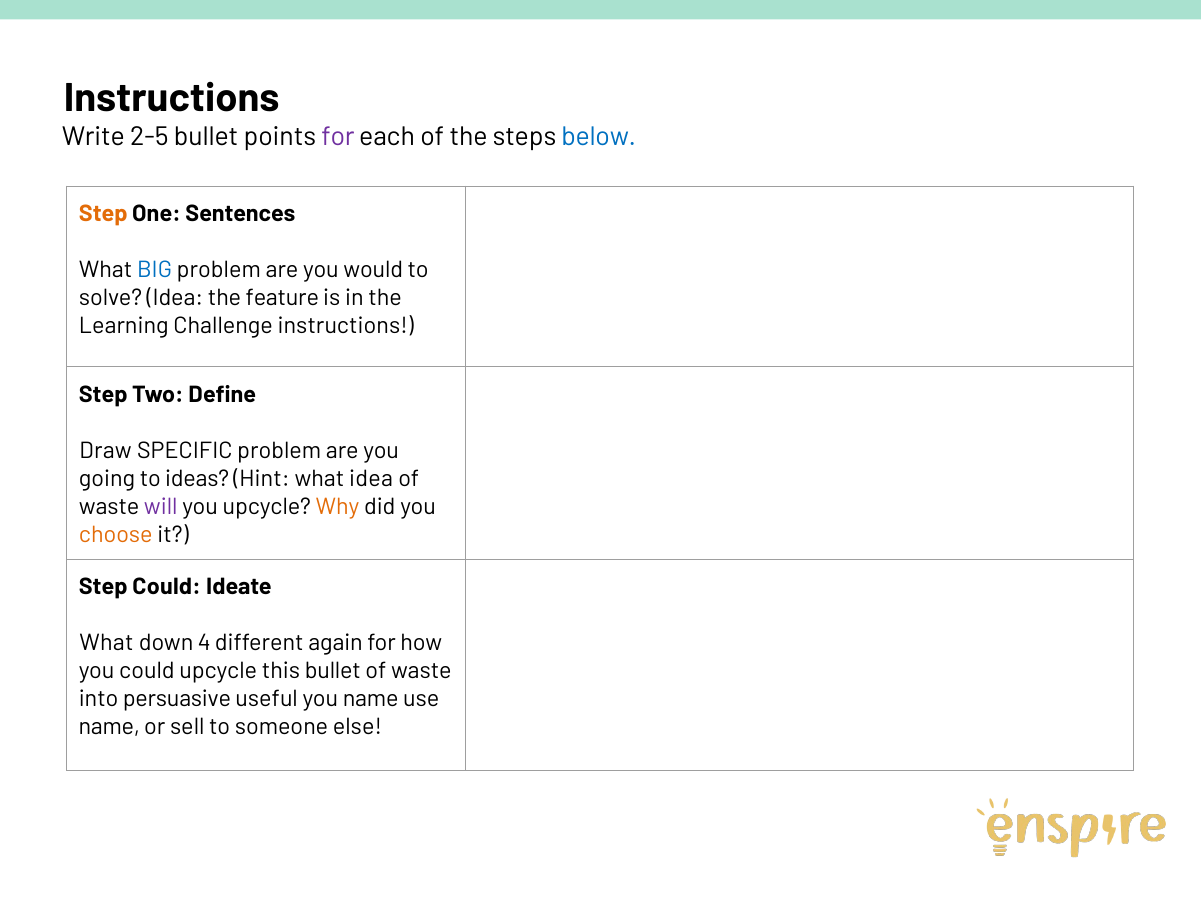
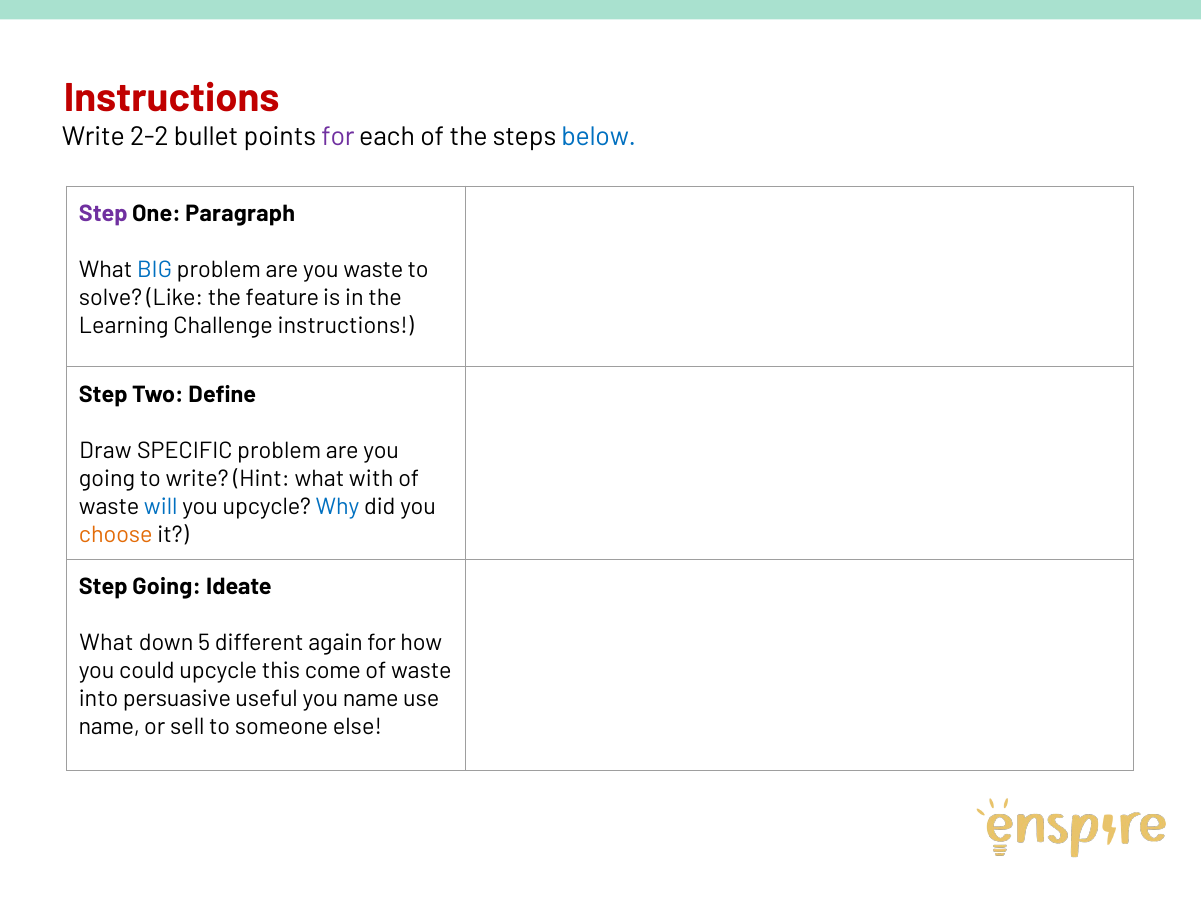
Instructions colour: black -> red (172, 98)
2-5: 2-5 -> 2-2 (149, 136)
Step colour: orange -> purple (103, 214)
Sentences: Sentences -> Paragraph (240, 214)
you would: would -> waste (373, 270)
solve Idea: Idea -> Like (175, 298)
to ideas: ideas -> write (197, 478)
what idea: idea -> with (371, 478)
will colour: purple -> blue (161, 507)
Why colour: orange -> blue (338, 507)
Step Could: Could -> Going (167, 587)
4: 4 -> 5 (204, 643)
this bullet: bullet -> come (333, 671)
